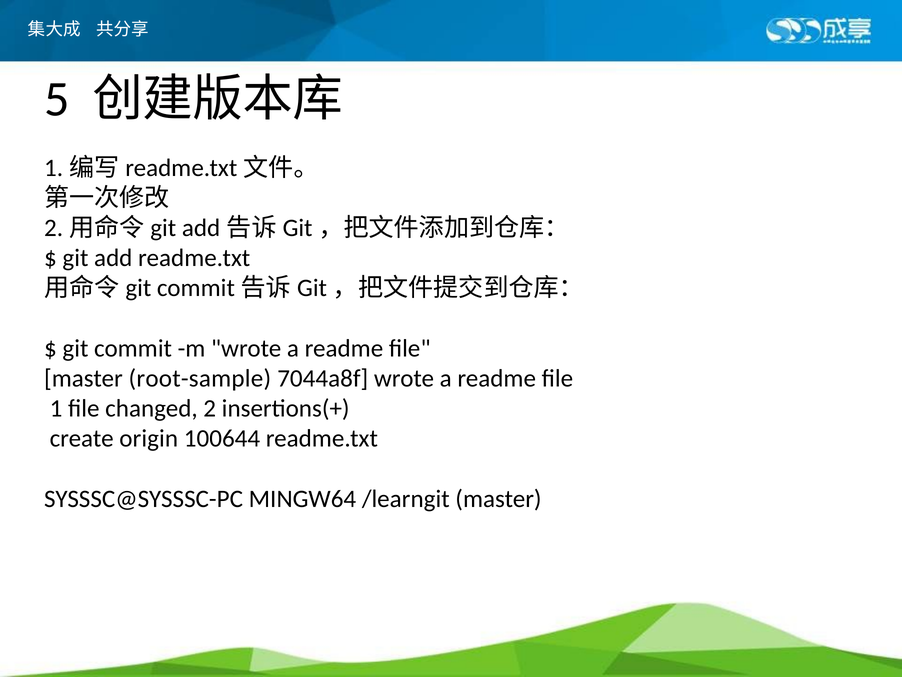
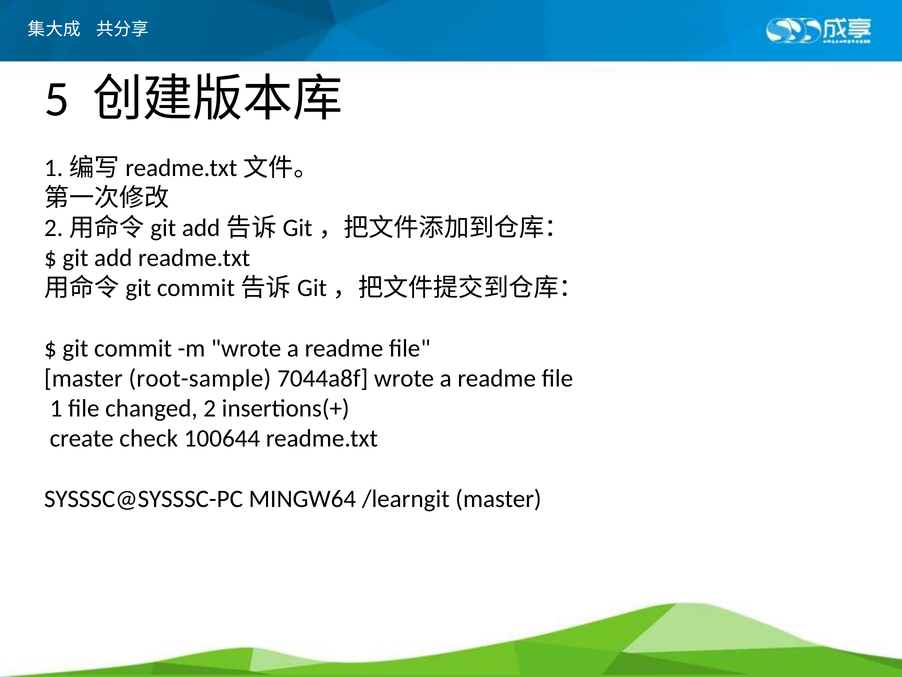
origin: origin -> check (149, 438)
